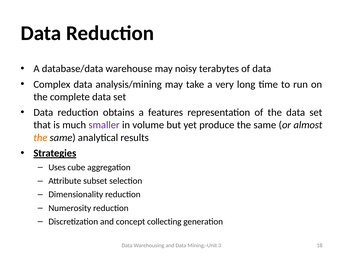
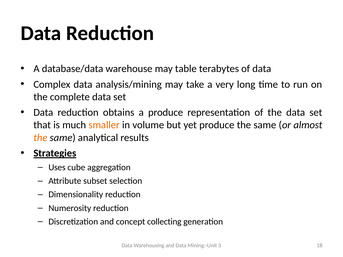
noisy: noisy -> table (186, 69)
a features: features -> produce (166, 113)
smaller colour: purple -> orange (104, 125)
